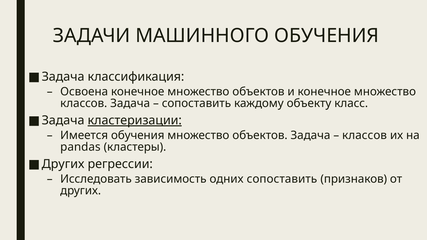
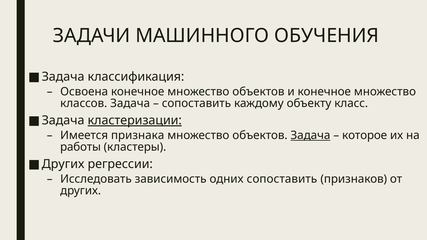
Имеется обучения: обучения -> признака (138, 136)
Задача underline: none -> present (310, 136)
классов: классов -> которое (365, 136)
pandas: pandas -> работы (80, 147)
